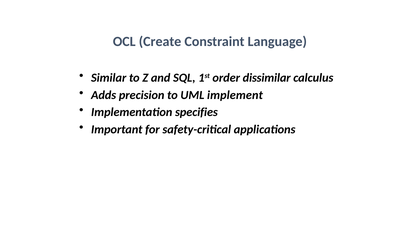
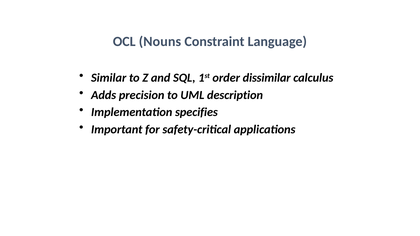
Create: Create -> Nouns (160, 42)
implement: implement -> description (235, 95)
